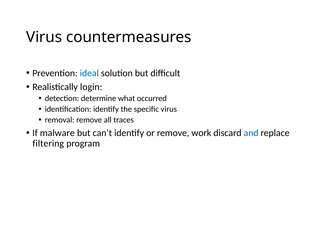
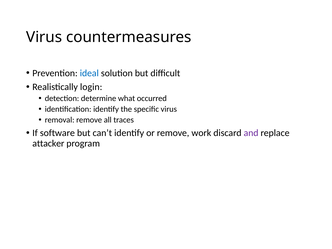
malware: malware -> software (57, 133)
and colour: blue -> purple (251, 133)
filtering: filtering -> attacker (48, 143)
